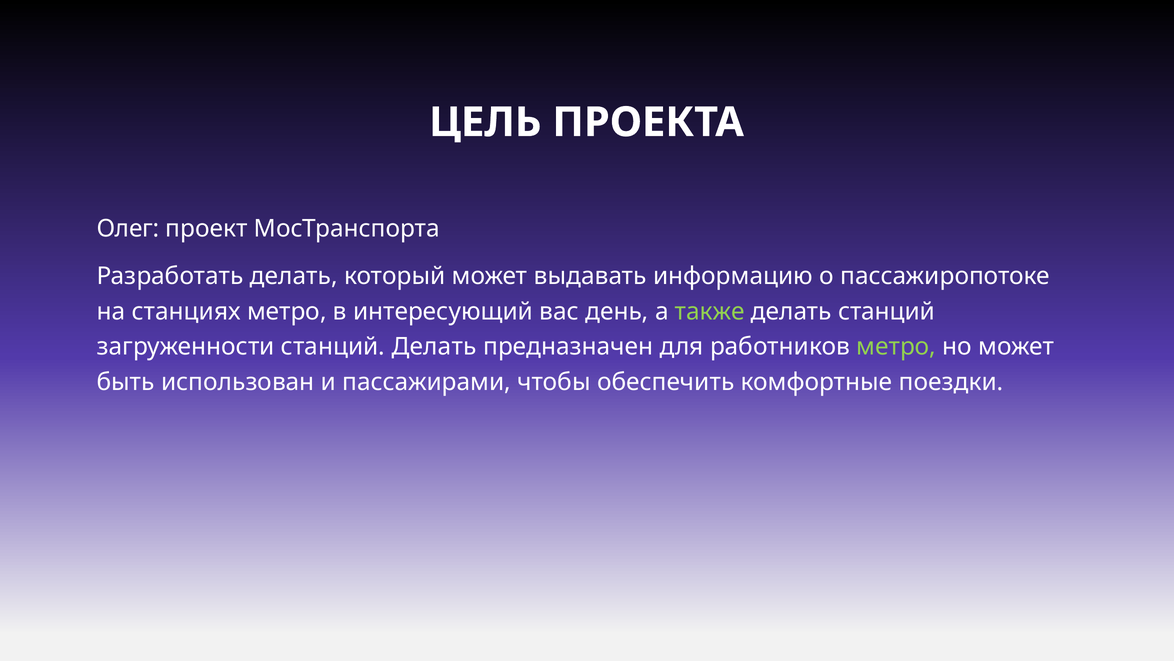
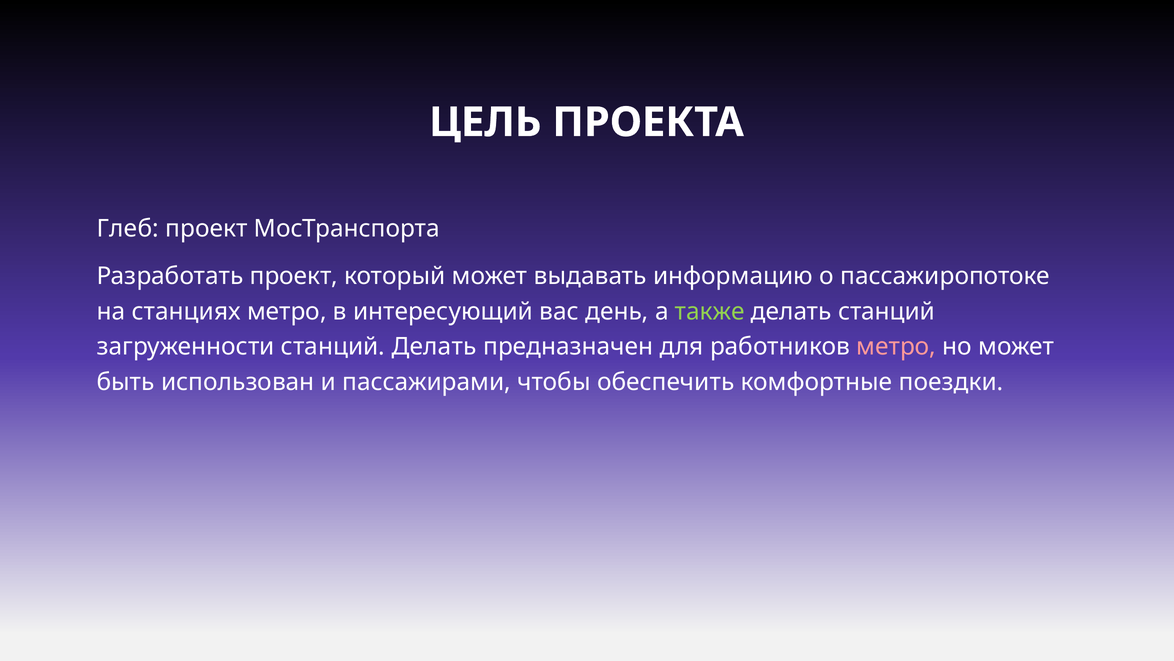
Олег: Олег -> Глеб (128, 228)
Разработать делать: делать -> проект (294, 276)
метро colour: light green -> pink (896, 346)
